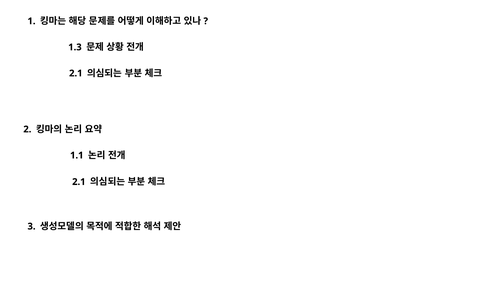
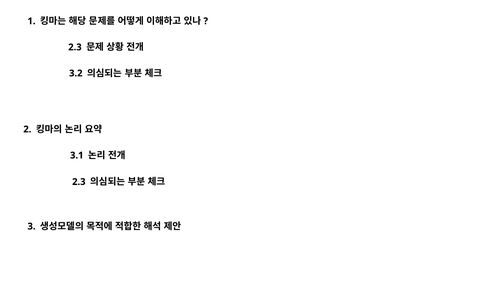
1.3: 1.3 -> 2.3 (75, 47)
2.1: 2.1 -> 3.2 (76, 73)
1.1: 1.1 -> 3.1 (77, 156)
2.1: 2.1 -> 2.3 (79, 182)
